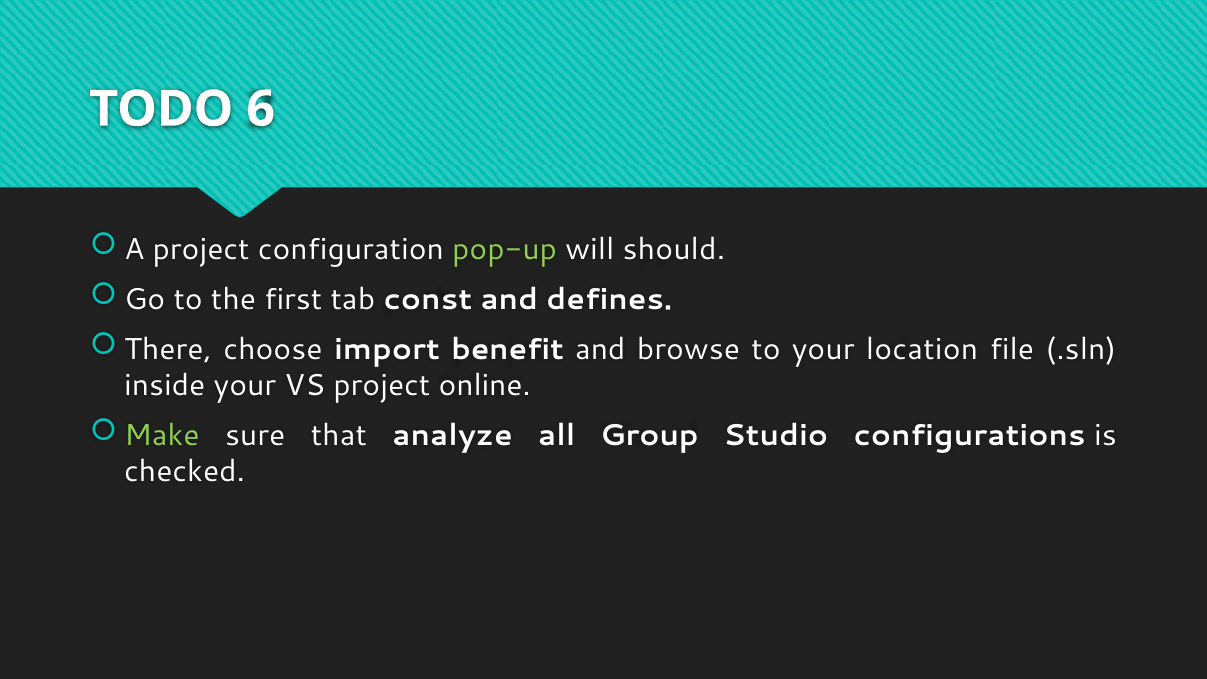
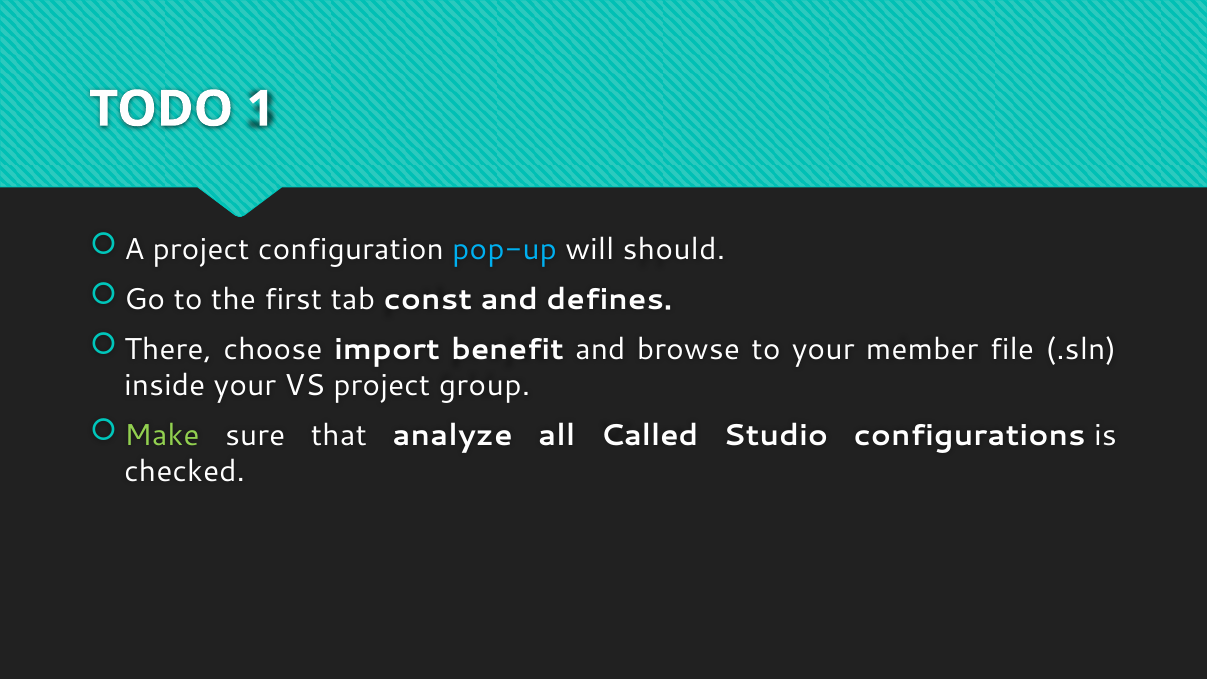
6: 6 -> 1 (261, 109)
pop-up colour: light green -> light blue (505, 250)
location: location -> member (922, 349)
online: online -> group (485, 386)
Group: Group -> Called (649, 435)
